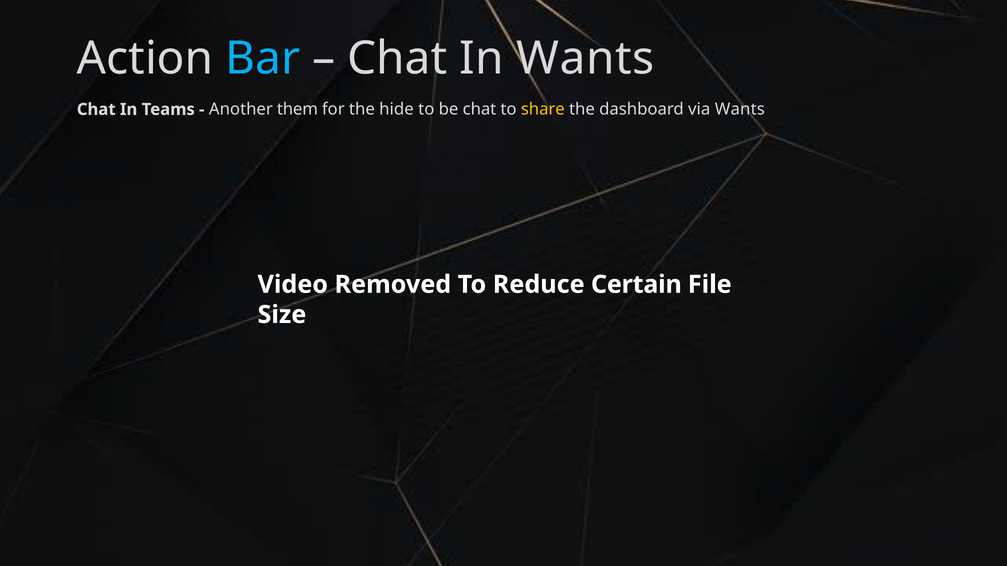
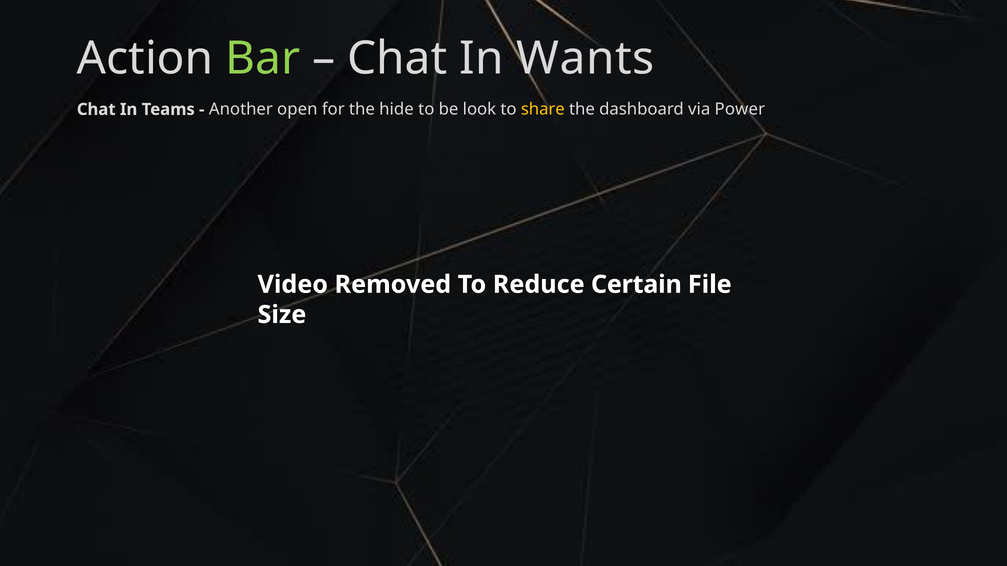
Bar colour: light blue -> light green (263, 59)
them: them -> open (297, 109)
be chat: chat -> look (479, 109)
via Wants: Wants -> Power (740, 109)
